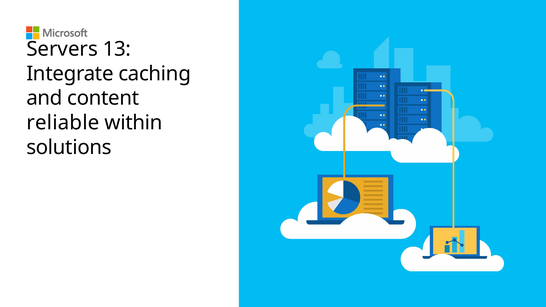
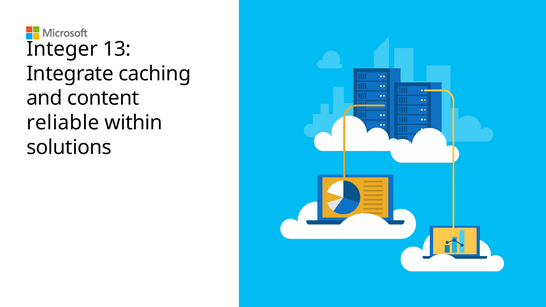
Servers: Servers -> Integer (62, 49)
